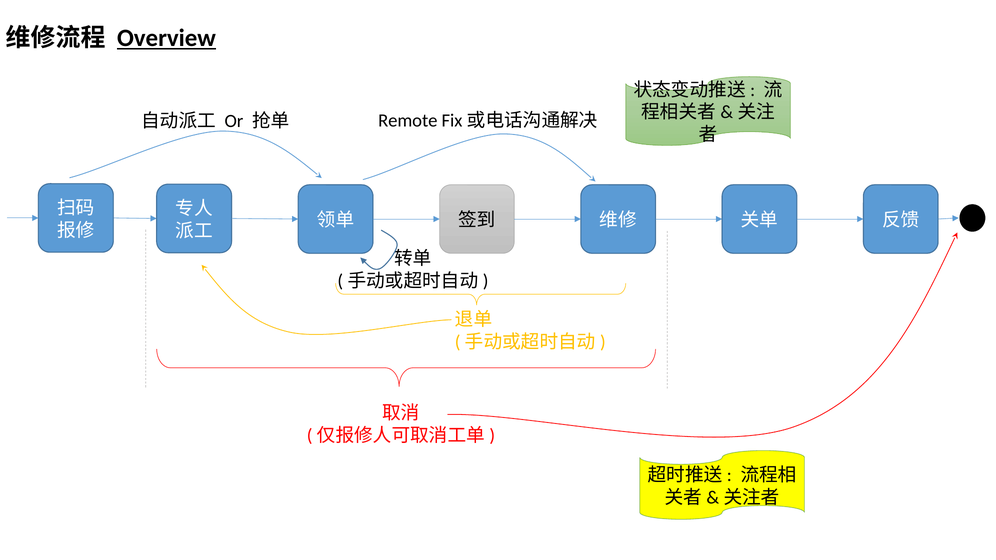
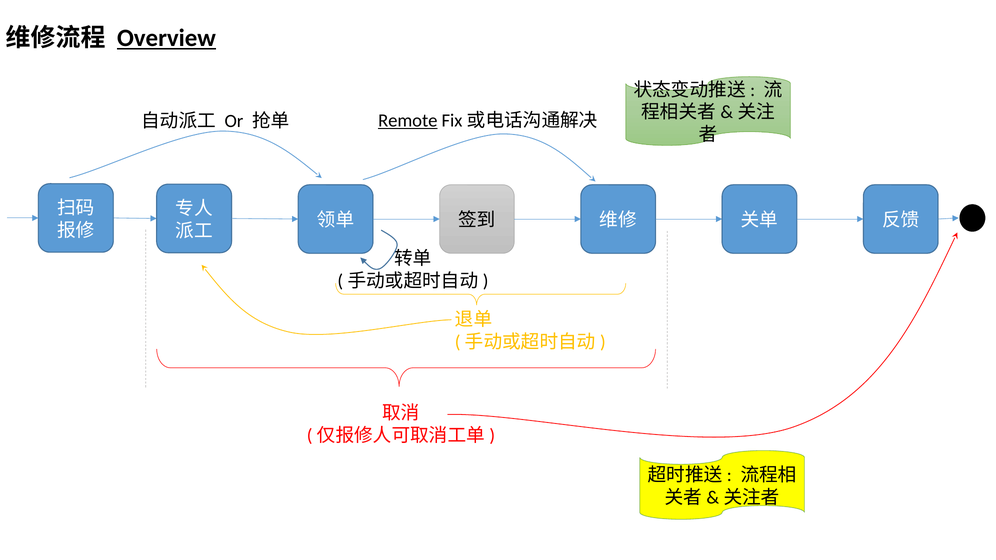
Remote underline: none -> present (408, 121)
